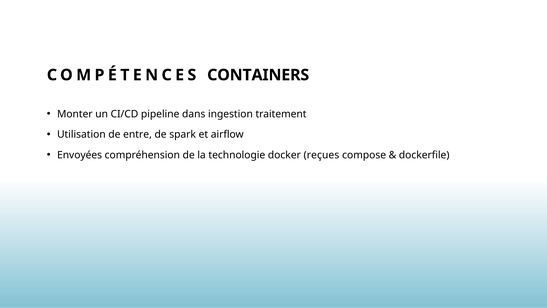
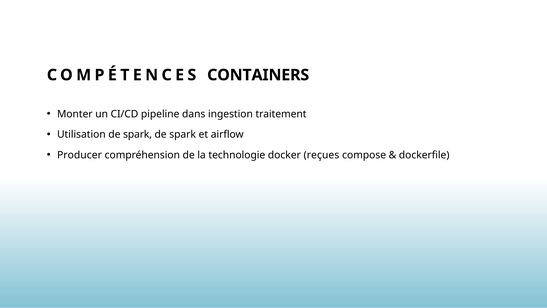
Utilisation de entre: entre -> spark (138, 134)
Envoyées: Envoyées -> Producer (80, 155)
